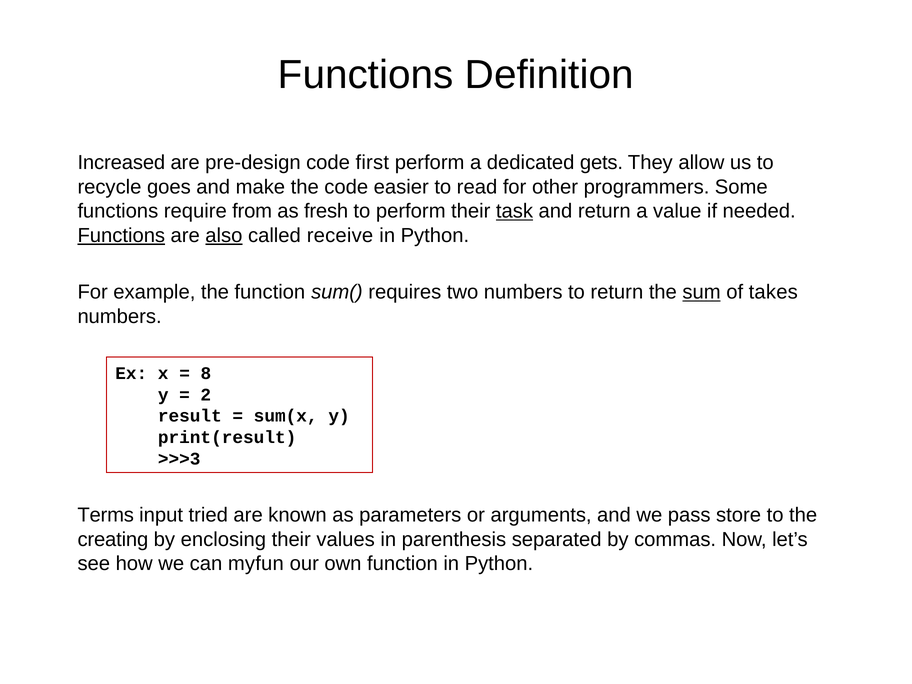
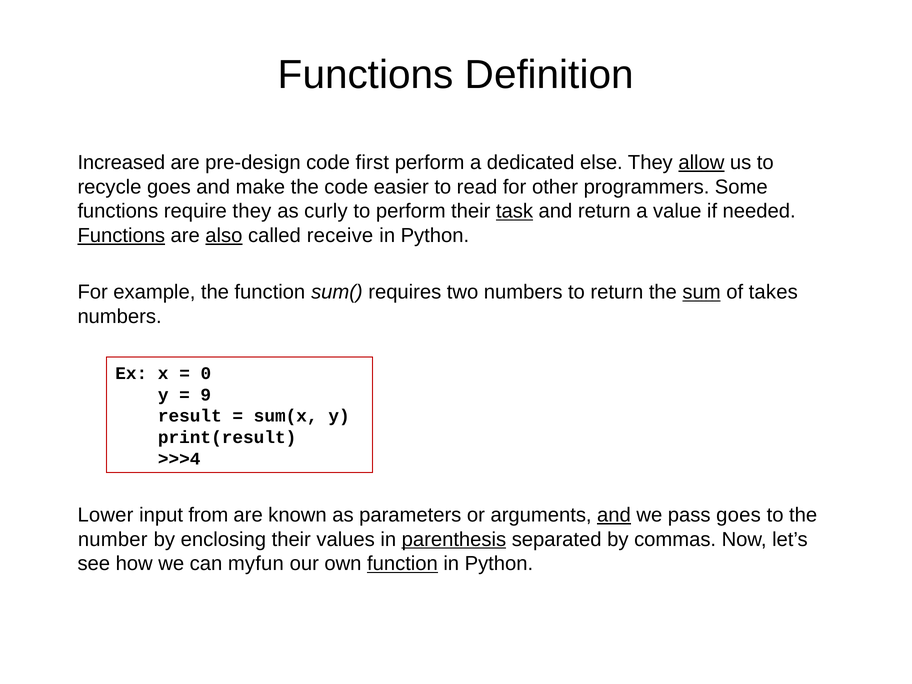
gets: gets -> else (601, 163)
allow underline: none -> present (701, 163)
require from: from -> they (252, 211)
fresh: fresh -> curly (326, 211)
8: 8 -> 0 (206, 374)
2: 2 -> 9 (206, 395)
>>>3: >>>3 -> >>>4 (179, 459)
Terms: Terms -> Lower (105, 515)
tried: tried -> from (208, 515)
and underline: none -> present (614, 515)
pass store: store -> goes (738, 515)
creating: creating -> number (113, 539)
parenthesis underline: none -> present (454, 539)
function underline: none -> present (402, 564)
